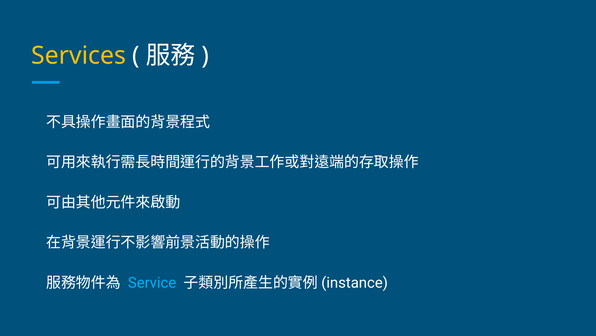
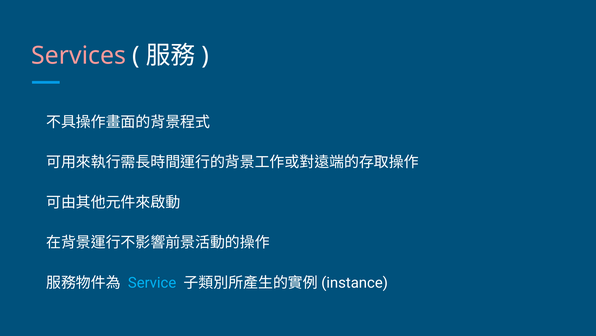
Services colour: yellow -> pink (79, 55)
